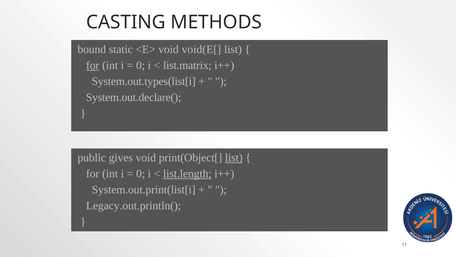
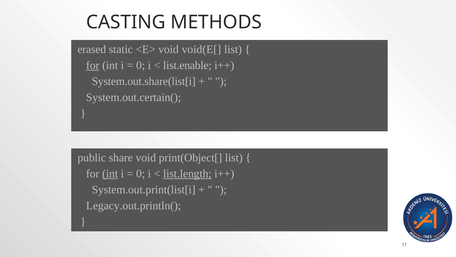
bound: bound -> erased (92, 49)
list.matrix: list.matrix -> list.enable (187, 65)
System.out.types(list[i: System.out.types(list[i -> System.out.share(list[i (144, 81)
System.out.declare(: System.out.declare( -> System.out.certain( (134, 97)
gives: gives -> share (121, 158)
list underline: present -> none (234, 158)
int underline: none -> present (110, 174)
